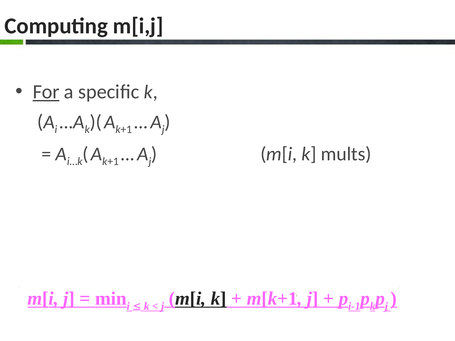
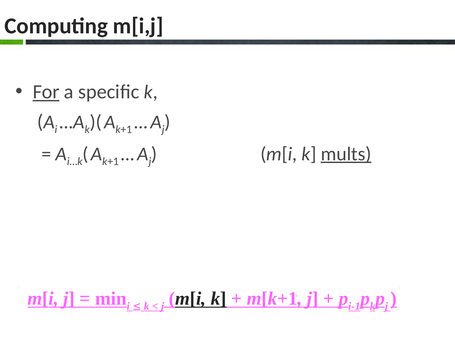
mults underline: none -> present (346, 154)
